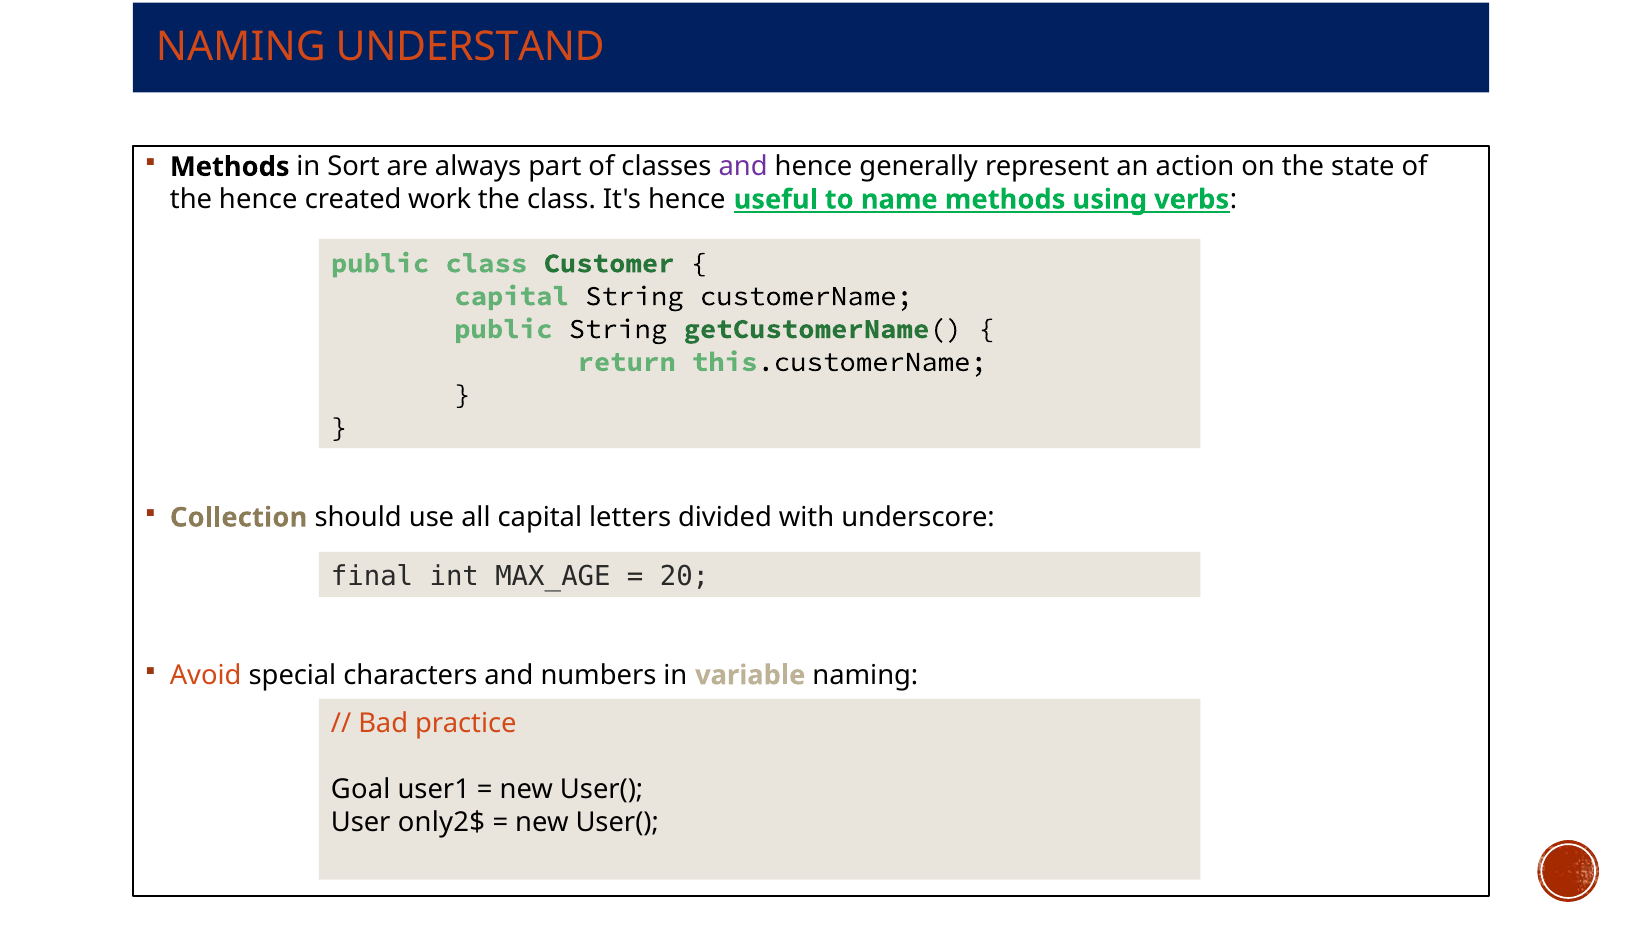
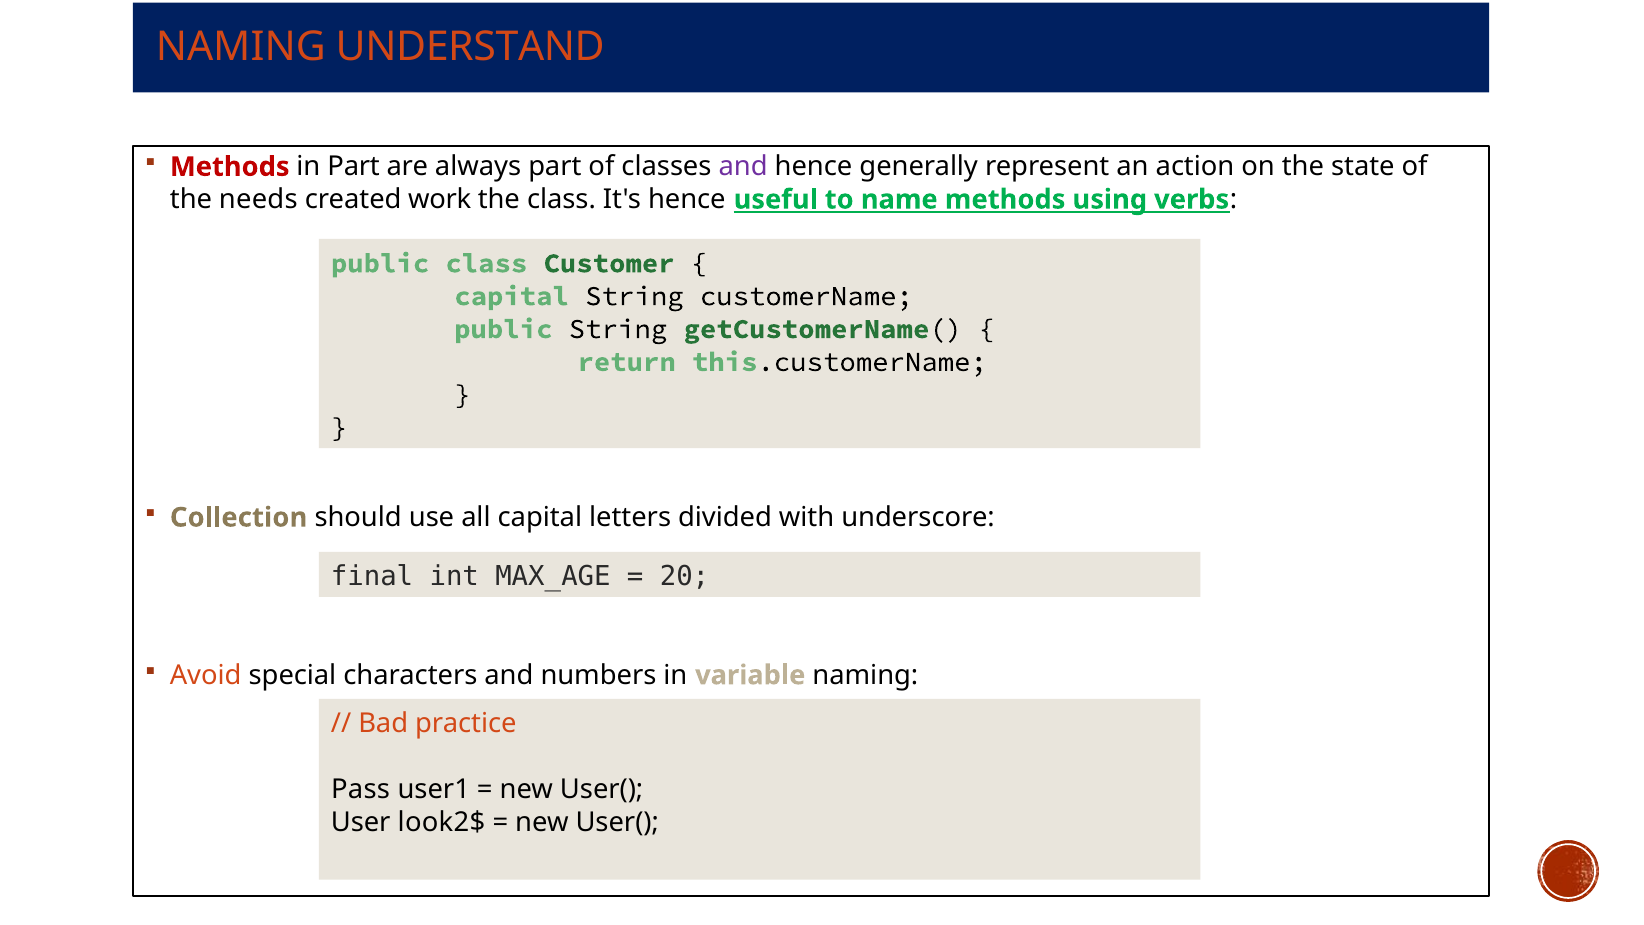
Methods colour: black -> red (230, 167)
in Sort: Sort -> Part (354, 167)
the hence: hence -> needs (258, 199)
Goal: Goal -> Pass (361, 789)
only2$: only2$ -> look2$ (441, 822)
